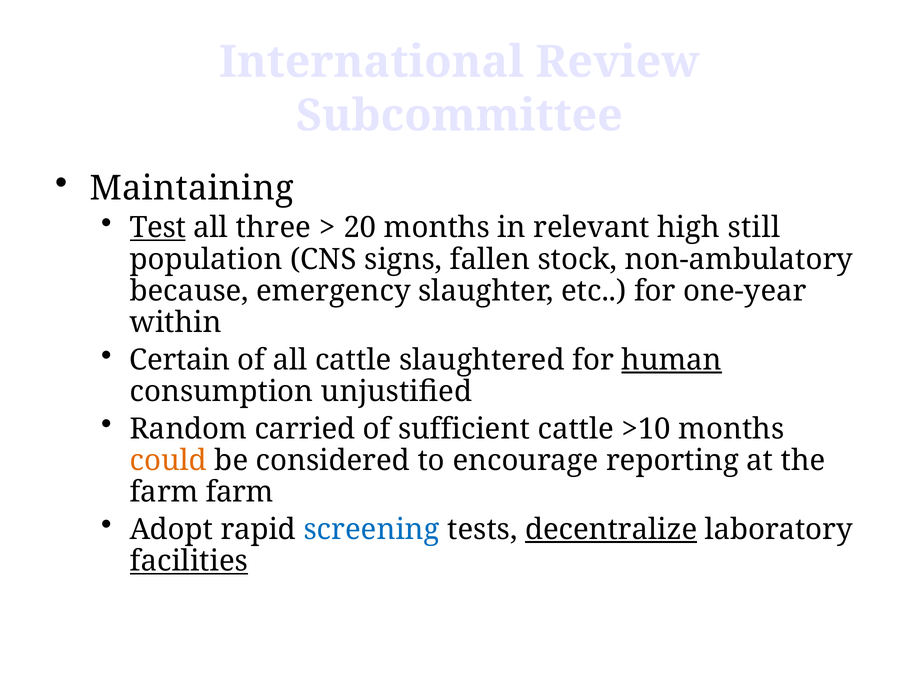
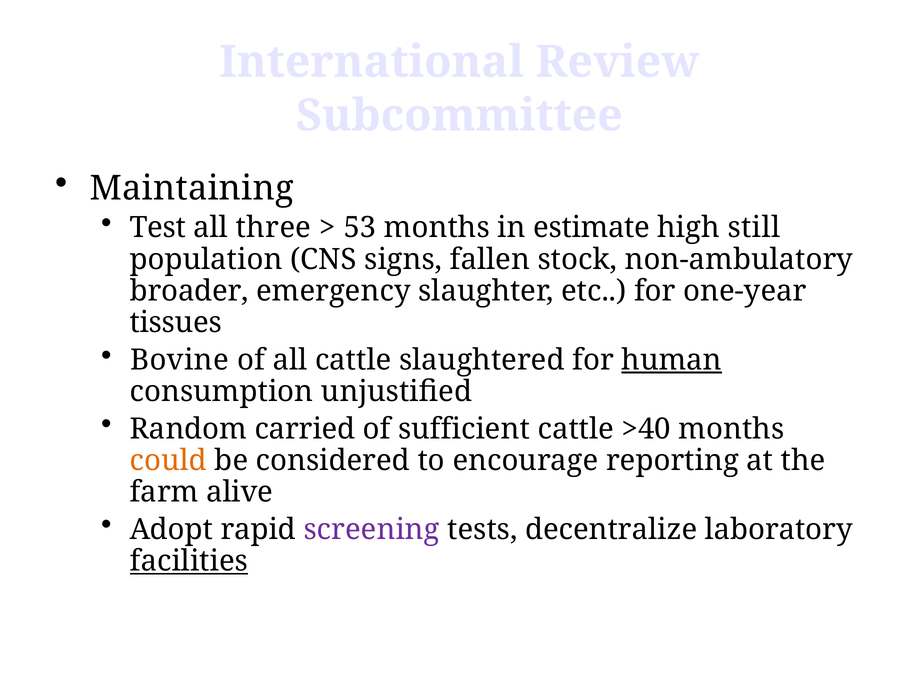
Test underline: present -> none (158, 228)
20: 20 -> 53 (360, 228)
relevant: relevant -> estimate (592, 228)
because: because -> broader (189, 291)
within: within -> tissues (176, 323)
Certain: Certain -> Bovine (180, 360)
>10: >10 -> >40 (646, 429)
farm farm: farm -> alive (240, 492)
screening colour: blue -> purple (372, 530)
decentralize underline: present -> none (611, 530)
